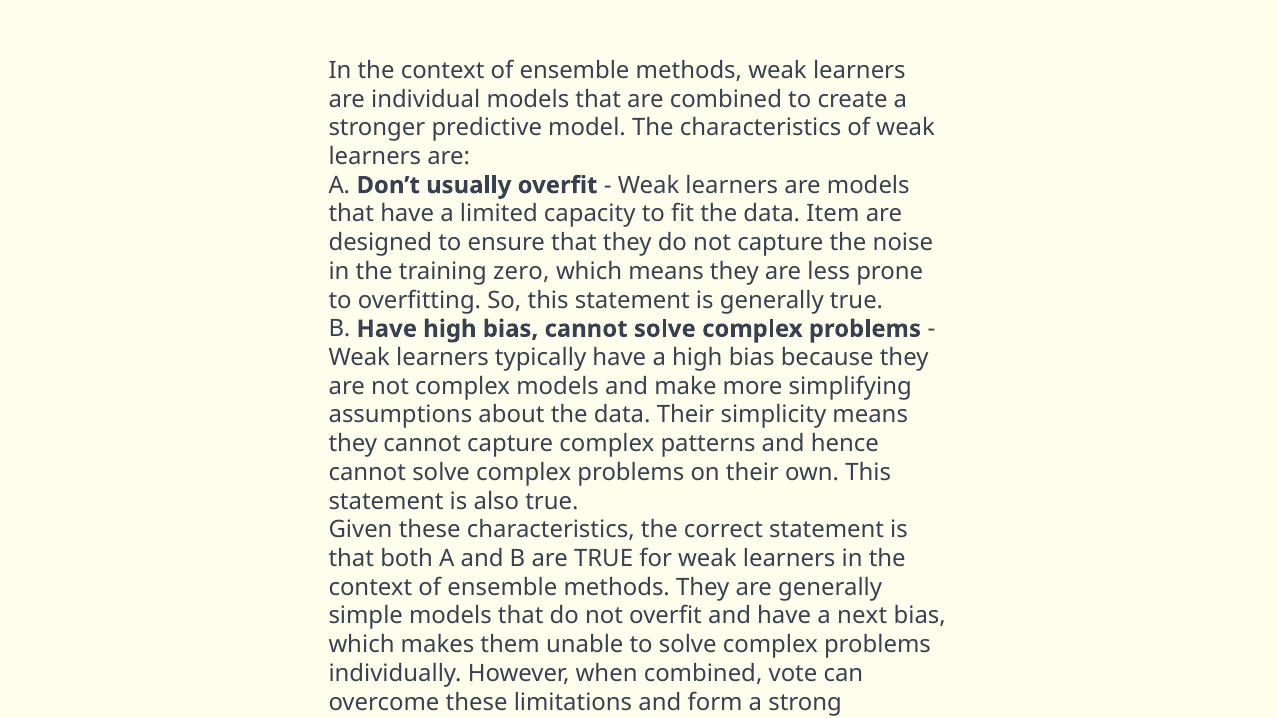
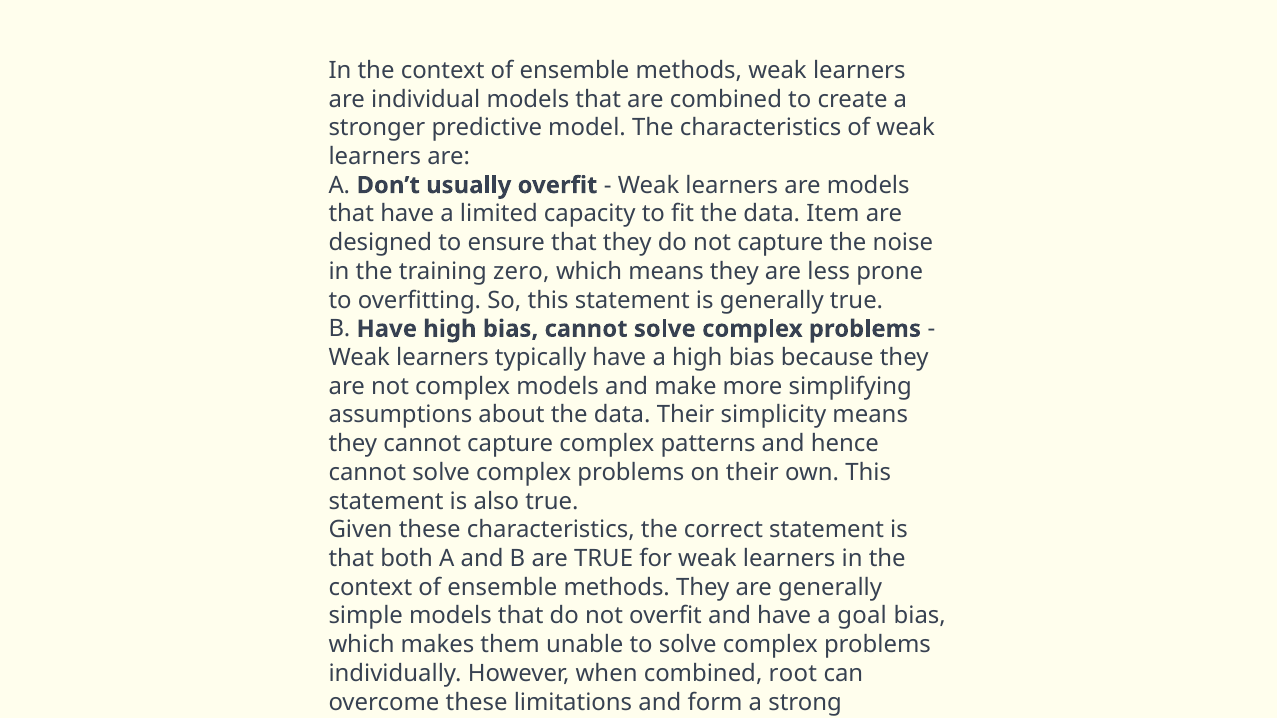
next: next -> goal (862, 616)
vote: vote -> root (793, 674)
